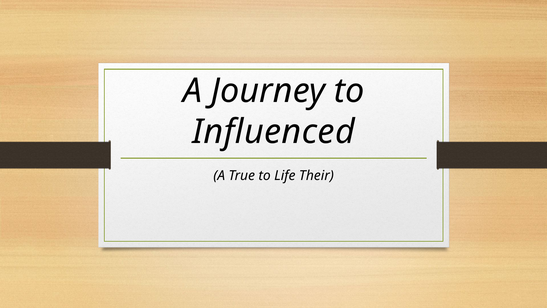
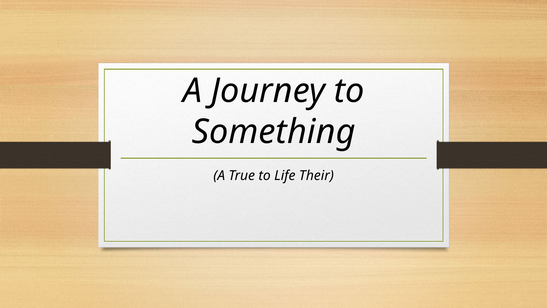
Influenced: Influenced -> Something (274, 132)
